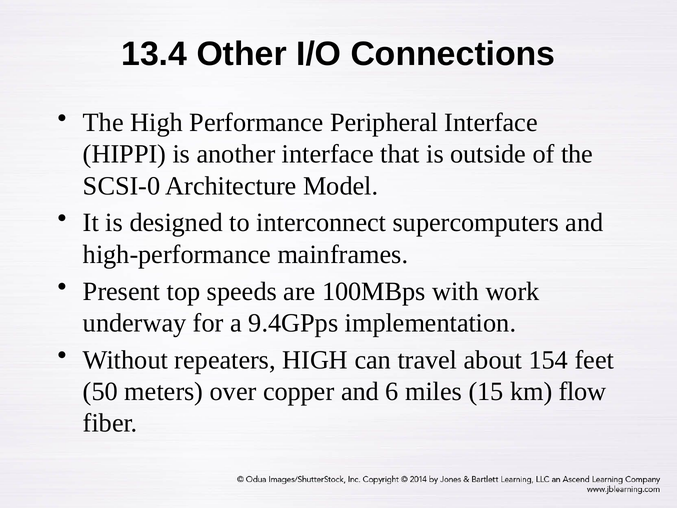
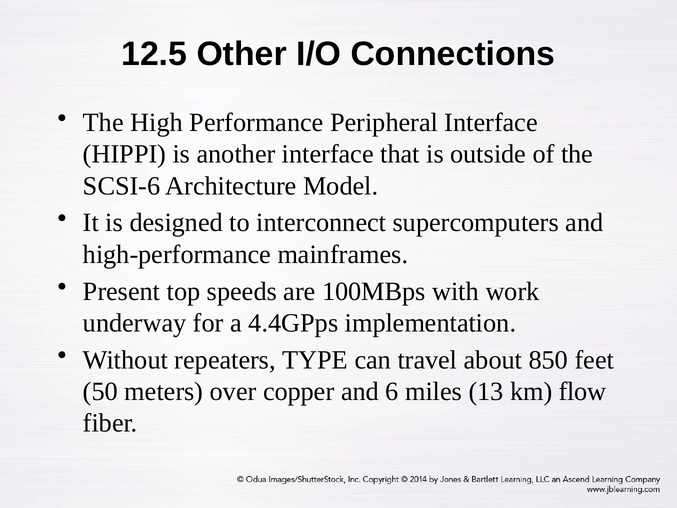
13.4: 13.4 -> 12.5 (154, 54)
SCSI-0: SCSI-0 -> SCSI-6 (122, 186)
9.4GPps: 9.4GPps -> 4.4GPps (293, 323)
repeaters HIGH: HIGH -> TYPE (315, 360)
154: 154 -> 850 (548, 360)
15: 15 -> 13 (486, 391)
